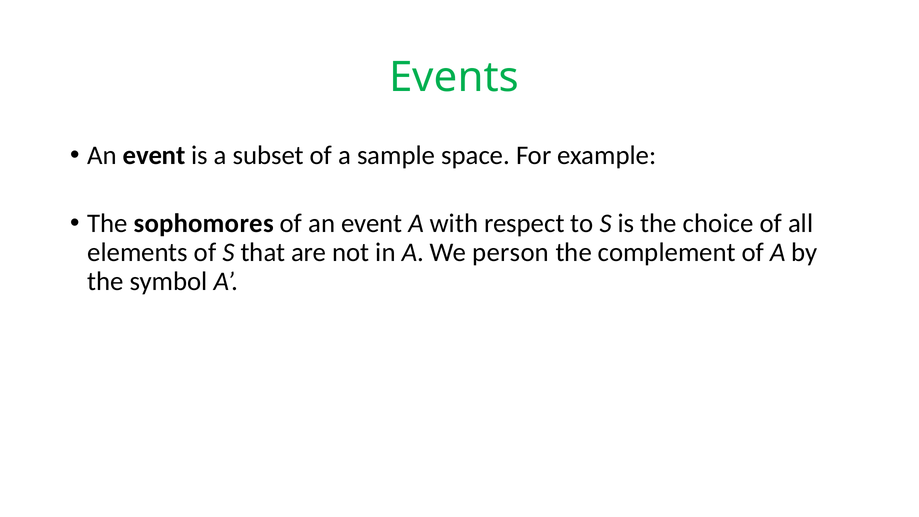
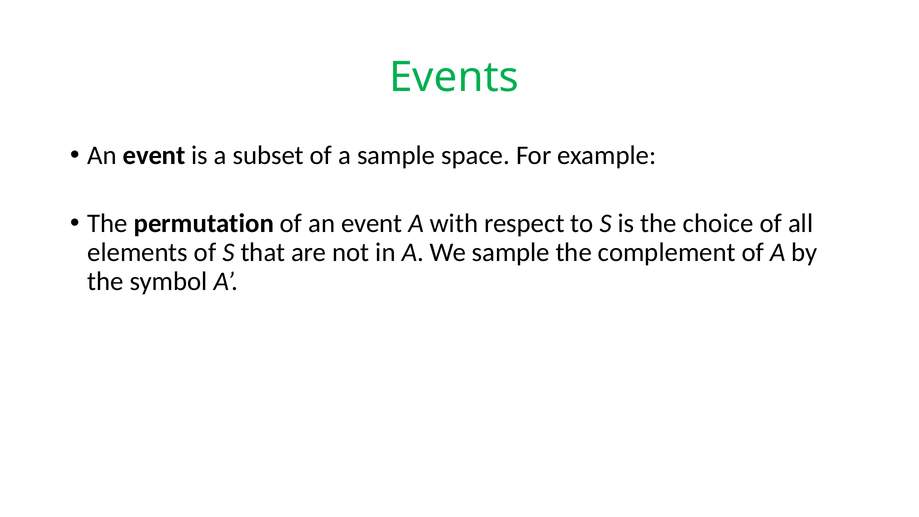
sophomores: sophomores -> permutation (204, 223)
We person: person -> sample (511, 252)
